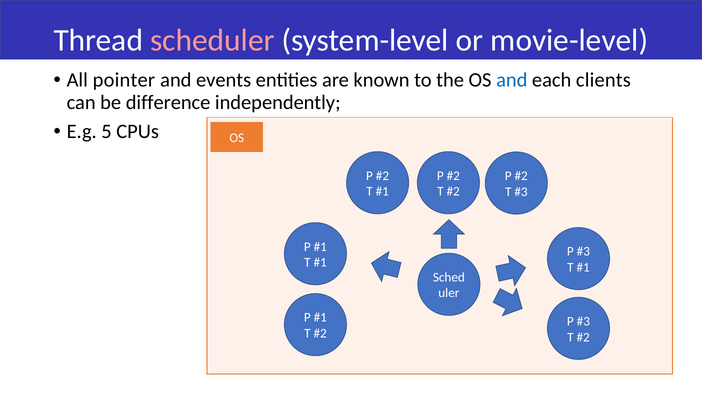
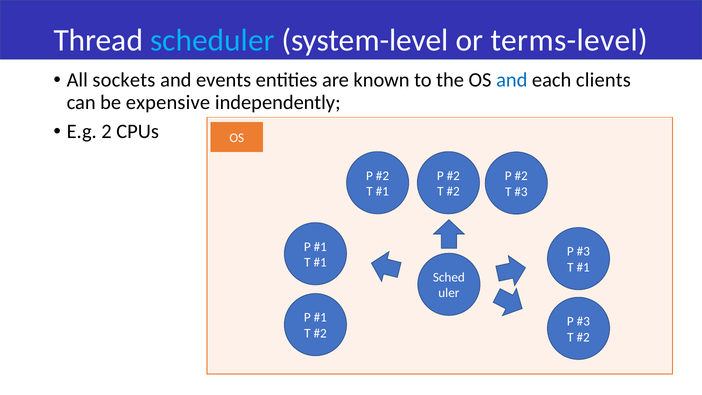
scheduler colour: pink -> light blue (212, 40)
movie-level: movie-level -> terms-level (569, 40)
pointer: pointer -> sockets (124, 80)
difference: difference -> expensive (168, 102)
5: 5 -> 2 (107, 132)
